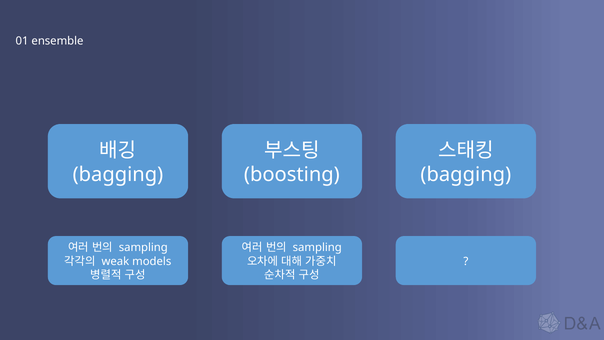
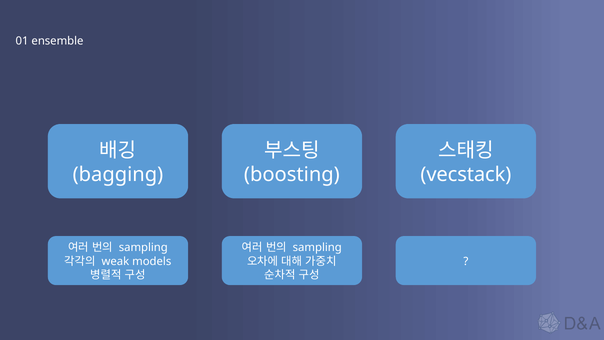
bagging: bagging -> vecstack (466, 175)
